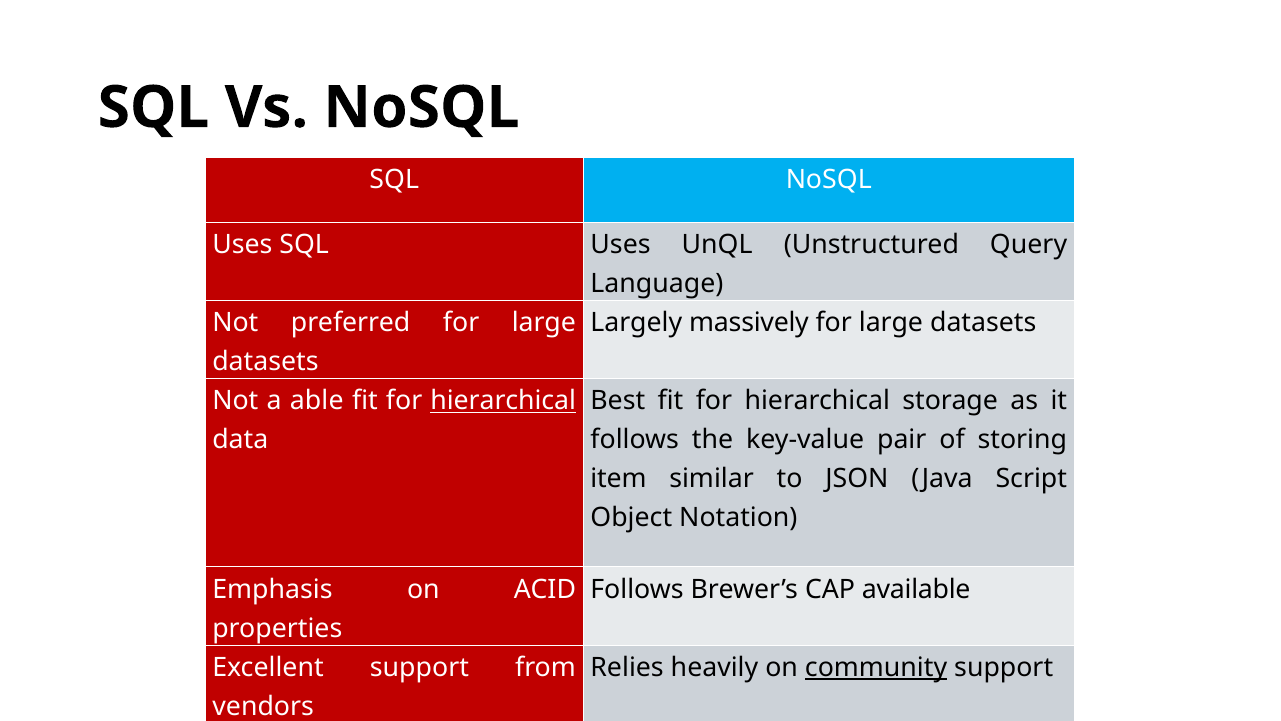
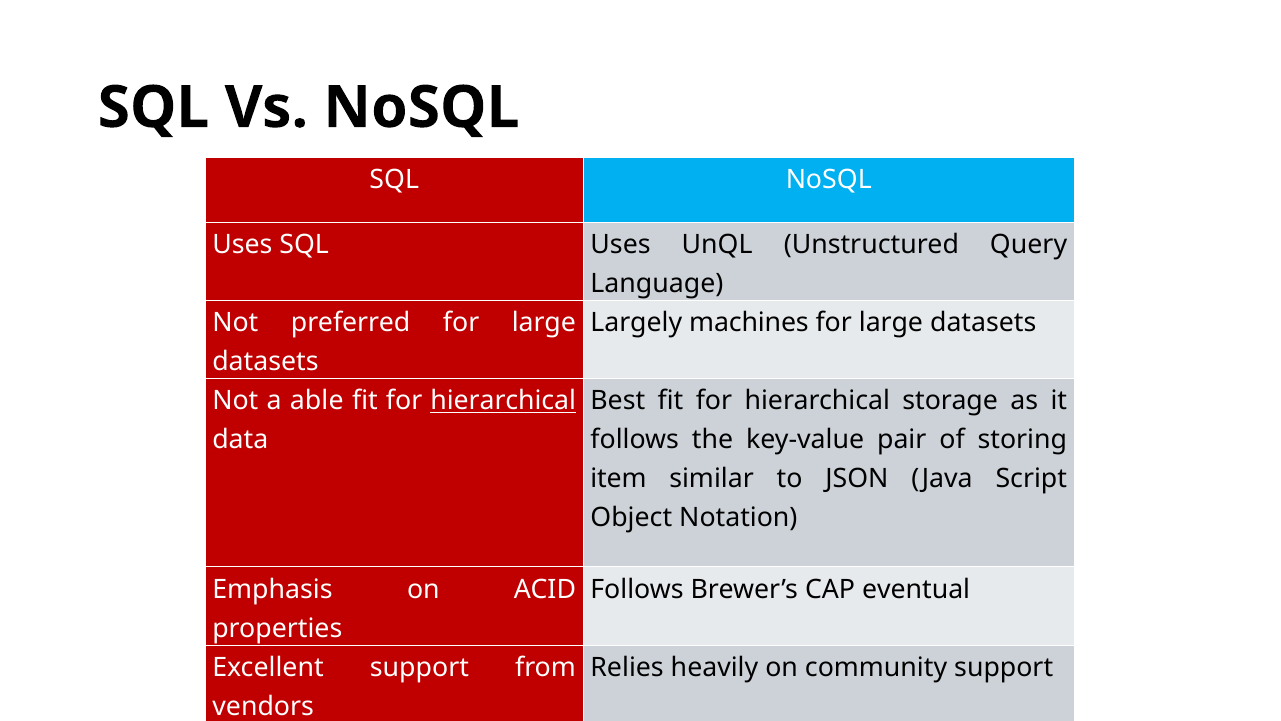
massively: massively -> machines (749, 322)
available: available -> eventual (916, 589)
community underline: present -> none (876, 667)
